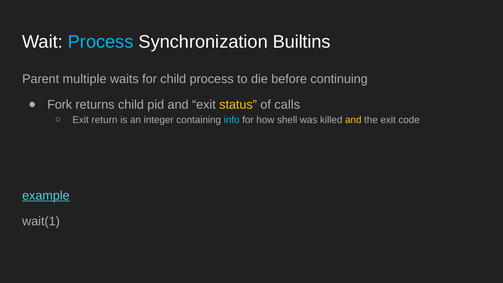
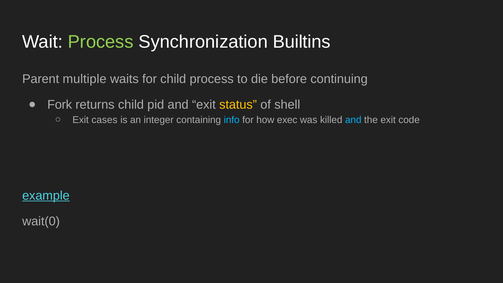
Process colour: light blue -> light green (101, 42)
calls: calls -> shell (287, 105)
return: return -> cases (104, 120)
shell: shell -> exec (287, 120)
and colour: yellow -> light blue (353, 120)
wait(1: wait(1 -> wait(0 (41, 221)
